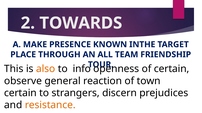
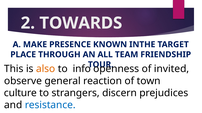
of certain: certain -> invited (172, 69)
certain: certain -> culture (20, 93)
resistance colour: orange -> blue (50, 106)
